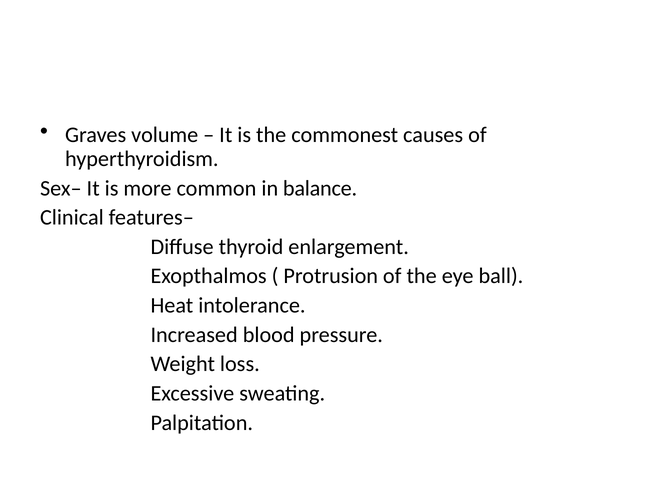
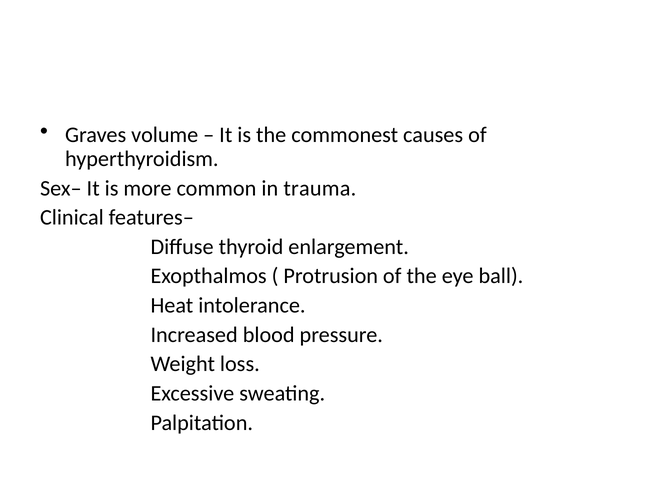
balance: balance -> trauma (320, 188)
